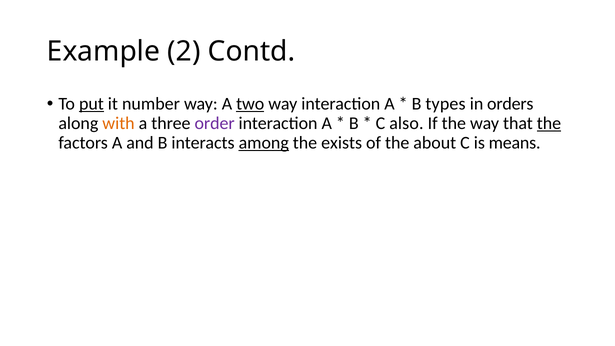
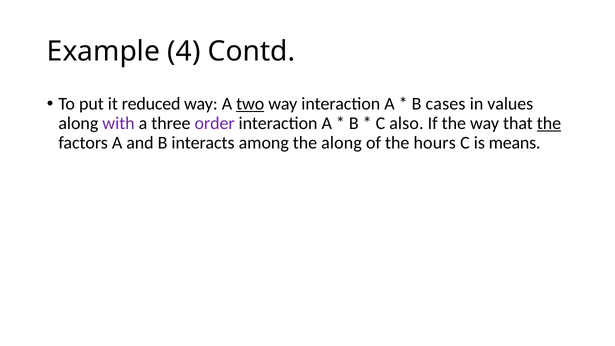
2: 2 -> 4 (184, 52)
put underline: present -> none (91, 104)
number: number -> reduced (151, 104)
types: types -> cases (446, 104)
orders: orders -> values (510, 104)
with colour: orange -> purple (119, 123)
among underline: present -> none (264, 143)
the exists: exists -> along (342, 143)
about: about -> hours (435, 143)
